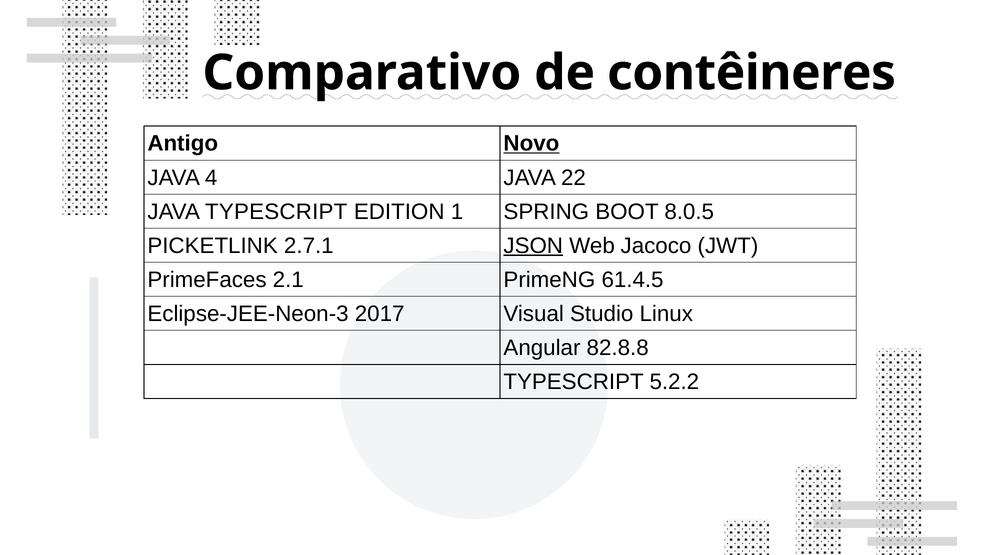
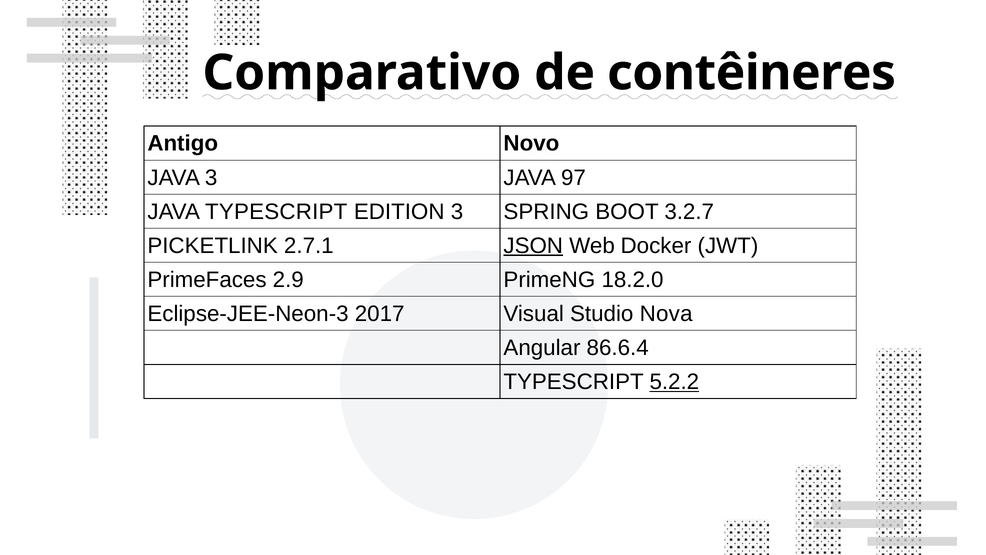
Novo underline: present -> none (531, 143)
JAVA 4: 4 -> 3 (211, 178)
22: 22 -> 97 (573, 178)
EDITION 1: 1 -> 3 (457, 212)
8.0.5: 8.0.5 -> 3.2.7 (689, 212)
Jacoco: Jacoco -> Docker (656, 246)
2.1: 2.1 -> 2.9 (288, 280)
61.4.5: 61.4.5 -> 18.2.0 (633, 280)
Linux: Linux -> Nova (666, 314)
82.8.8: 82.8.8 -> 86.6.4 (618, 348)
5.2.2 underline: none -> present (674, 382)
